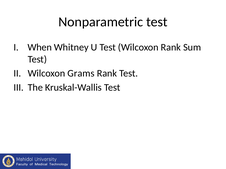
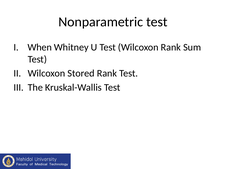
Grams: Grams -> Stored (81, 74)
